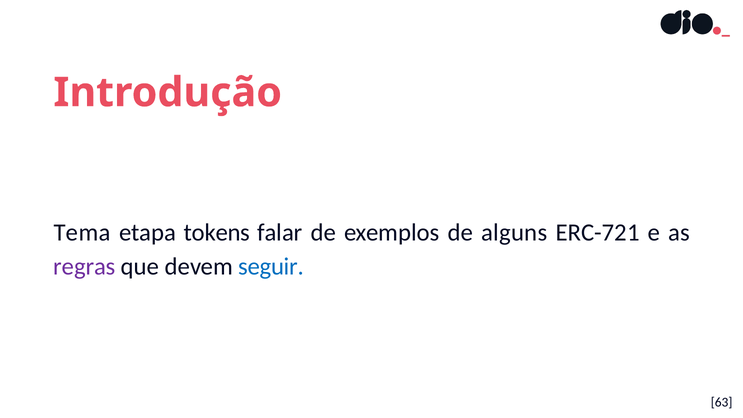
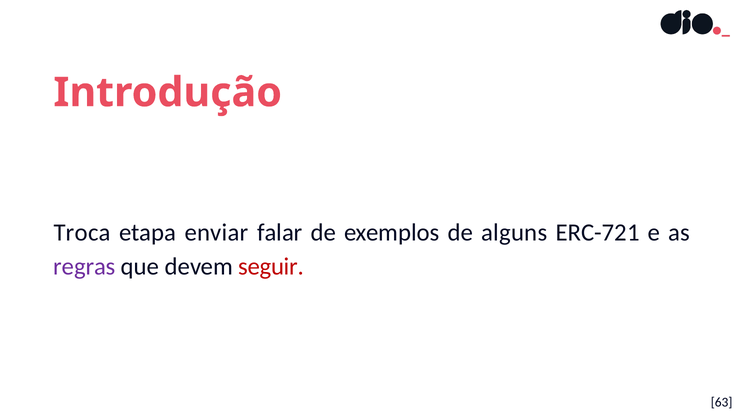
Tema: Tema -> Troca (82, 232)
tokens: tokens -> enviar (217, 232)
seguir colour: blue -> red (271, 267)
